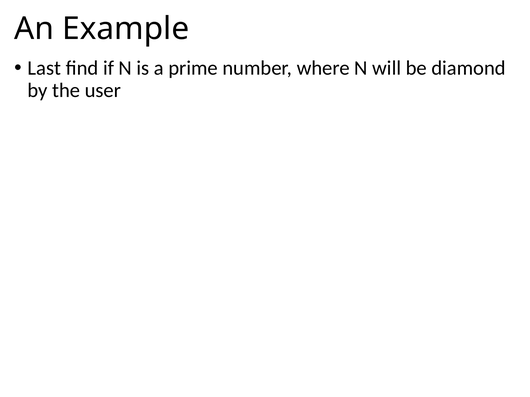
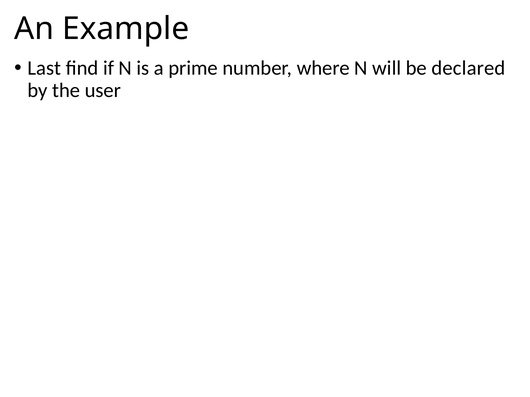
diamond: diamond -> declared (468, 68)
